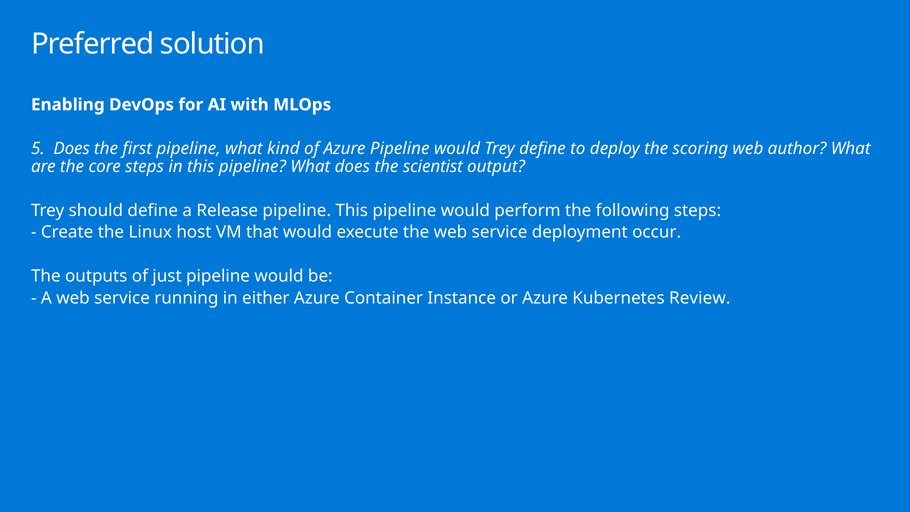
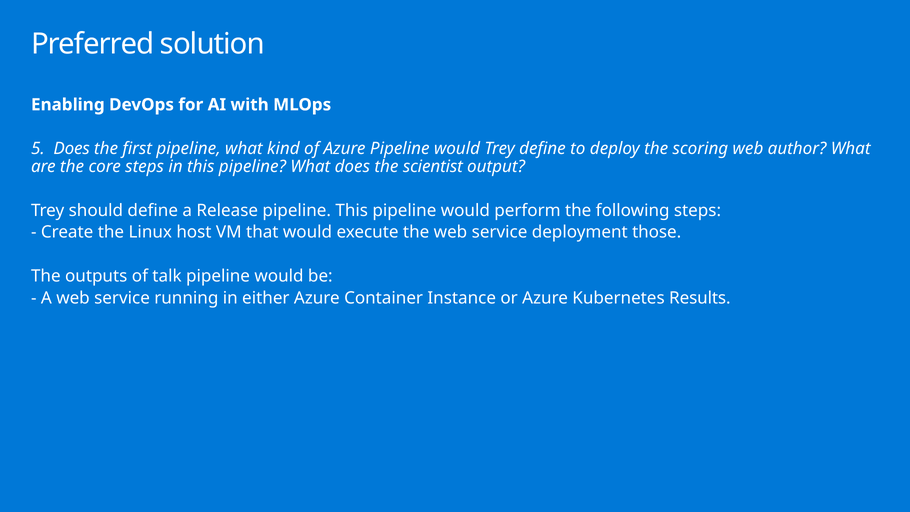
occur: occur -> those (657, 232)
just: just -> talk (167, 276)
Review: Review -> Results (700, 298)
